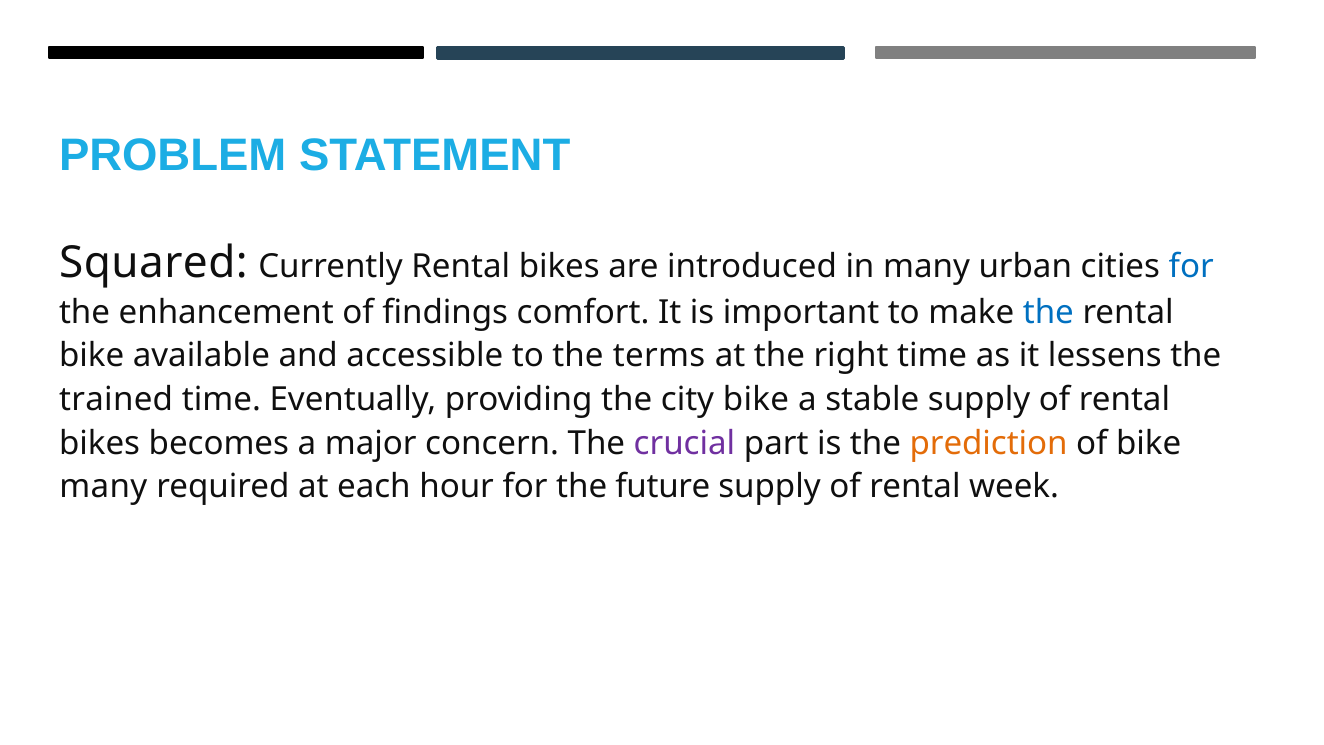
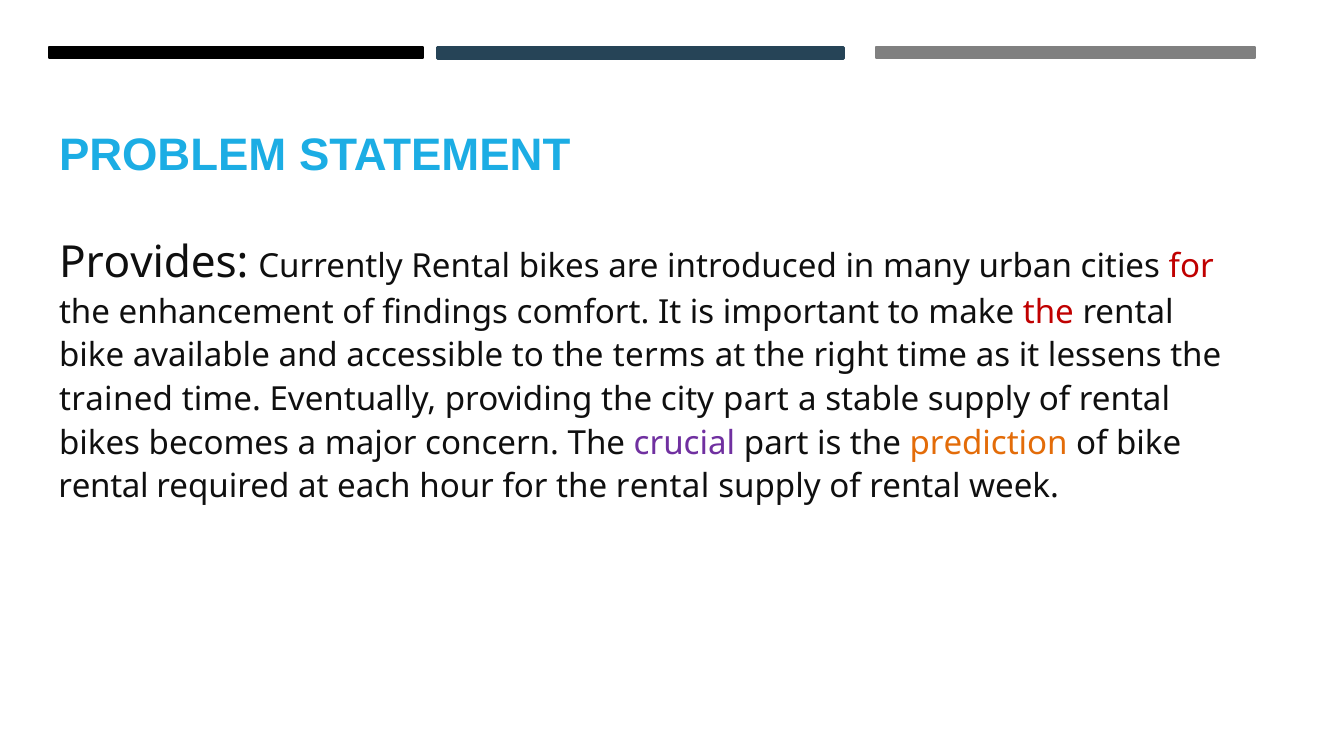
Squared: Squared -> Provides (154, 263)
for colour: blue -> red (1191, 266)
the colour: blue -> red (1048, 312)
city bike: bike -> part (756, 400)
many: many -> rental (104, 487)
for the future: future -> rental (663, 487)
